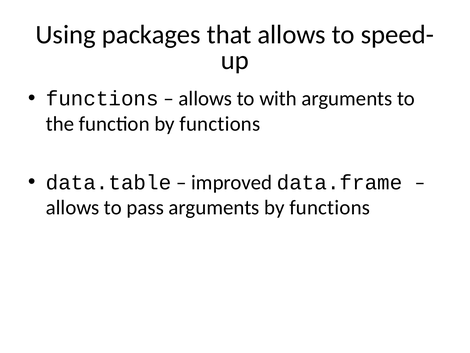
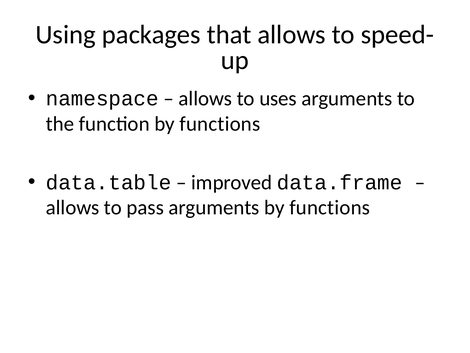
functions: functions -> namespace (102, 99)
with: with -> uses (278, 99)
